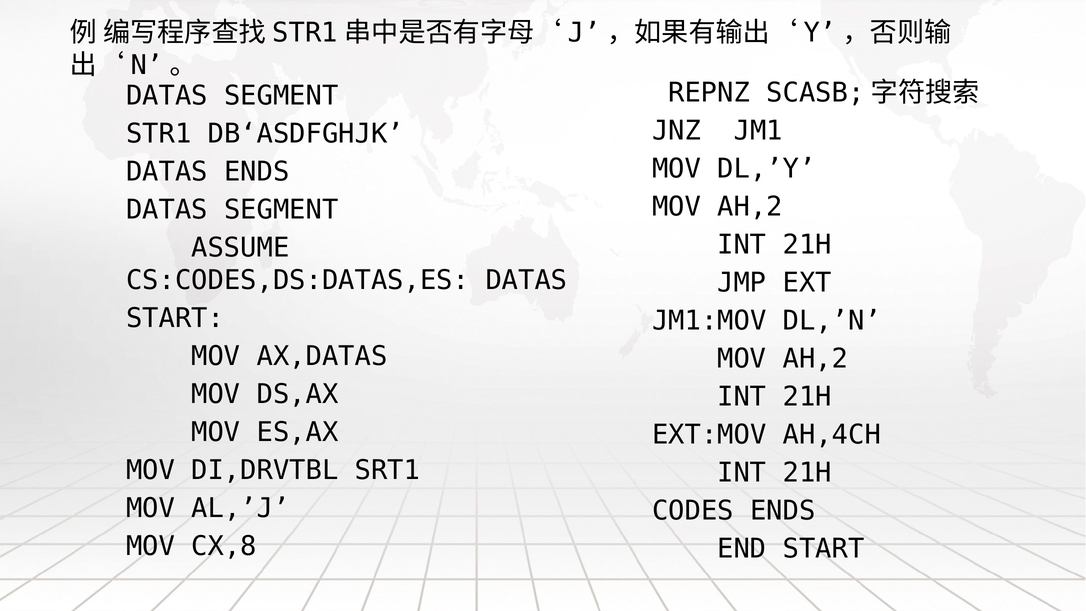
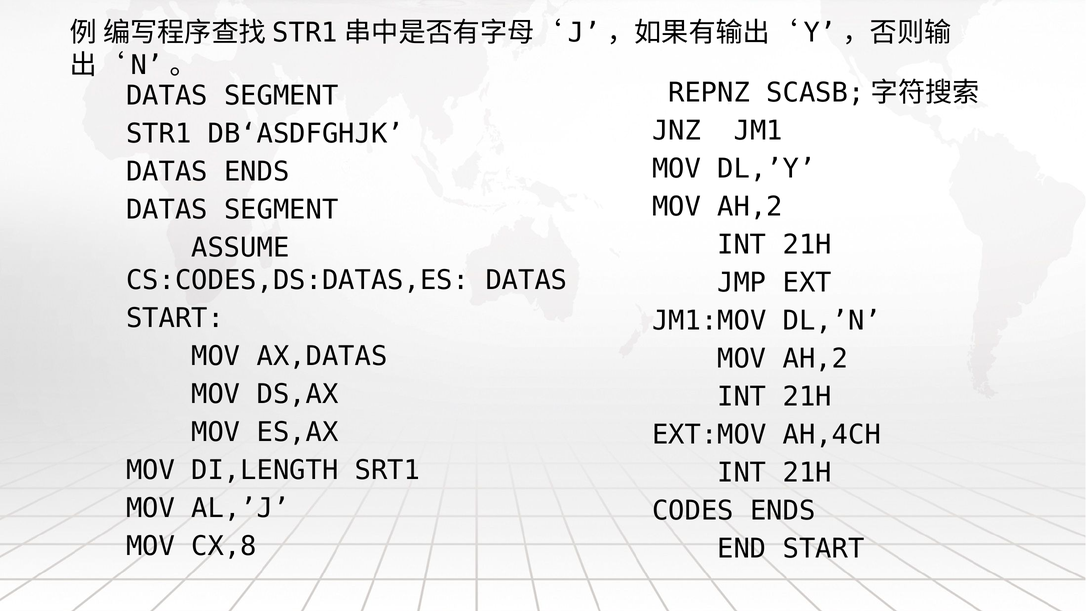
DI,DRVTBL: DI,DRVTBL -> DI,LENGTH (265, 470)
